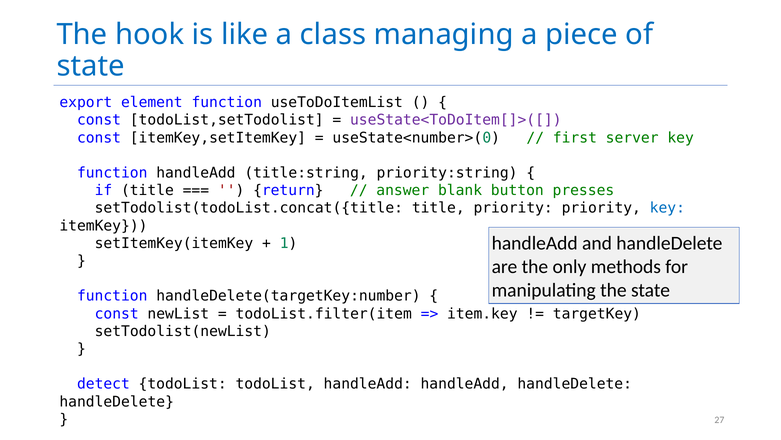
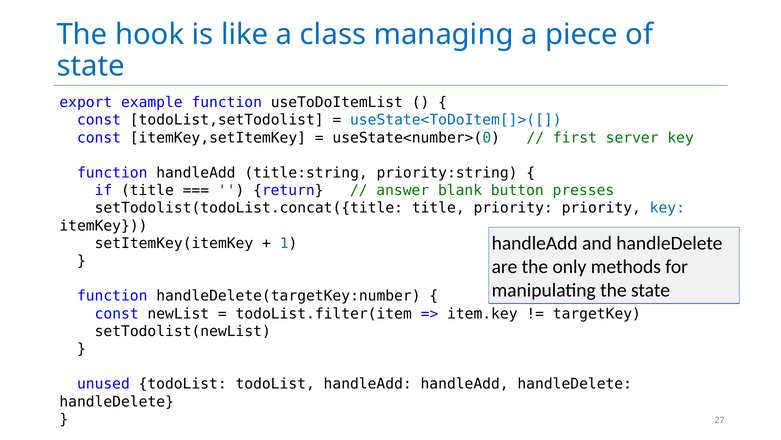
element: element -> example (152, 102)
useState<ToDoItem[]>([ colour: purple -> blue (456, 120)
detect: detect -> unused (103, 384)
